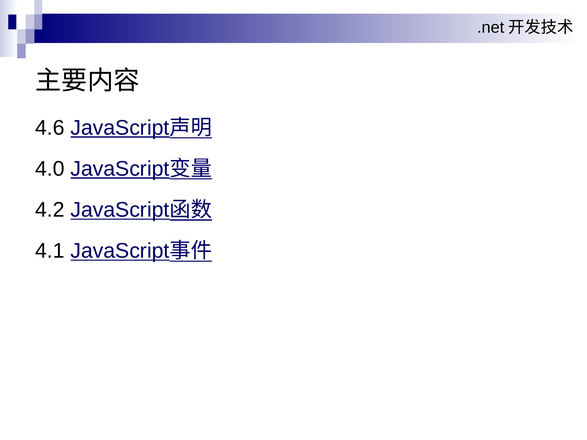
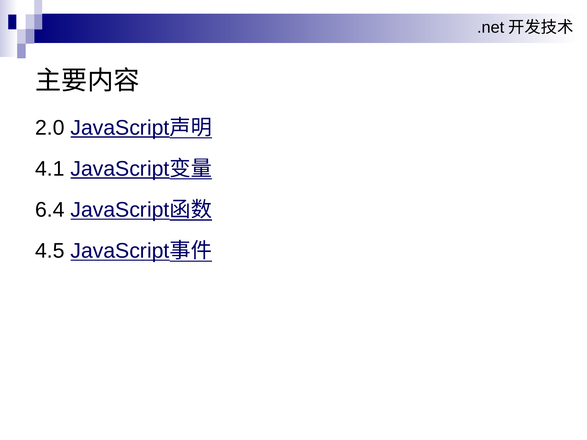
4.6: 4.6 -> 2.0 (50, 128)
4.0: 4.0 -> 4.1 (50, 169)
4.2: 4.2 -> 6.4 (50, 210)
4.1: 4.1 -> 4.5 (50, 251)
